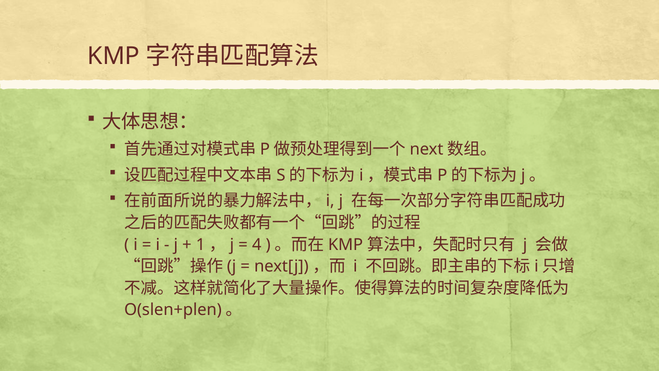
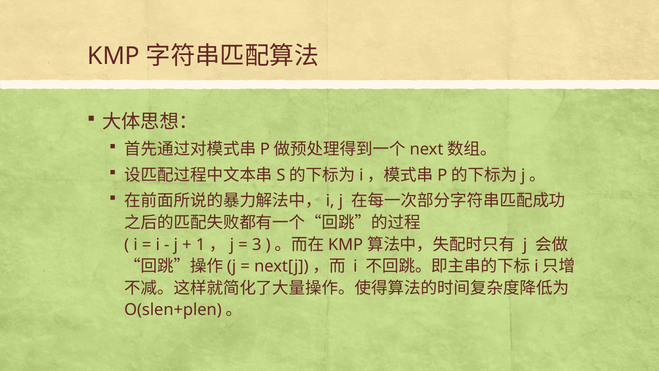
4: 4 -> 3 (257, 244)
